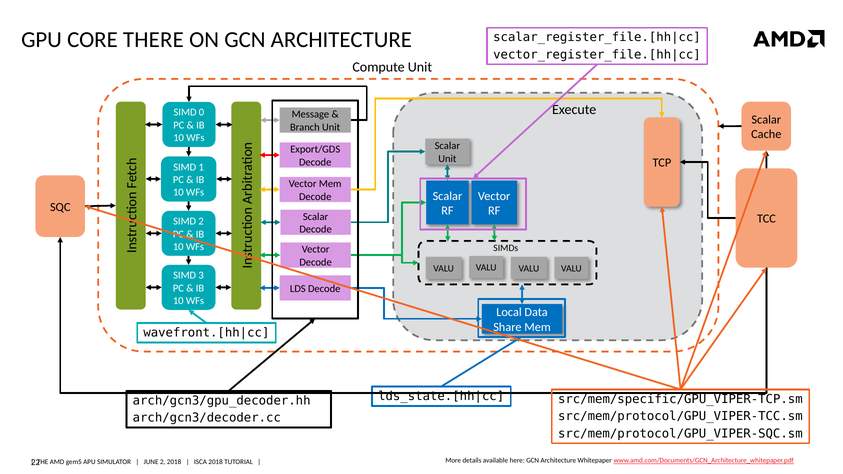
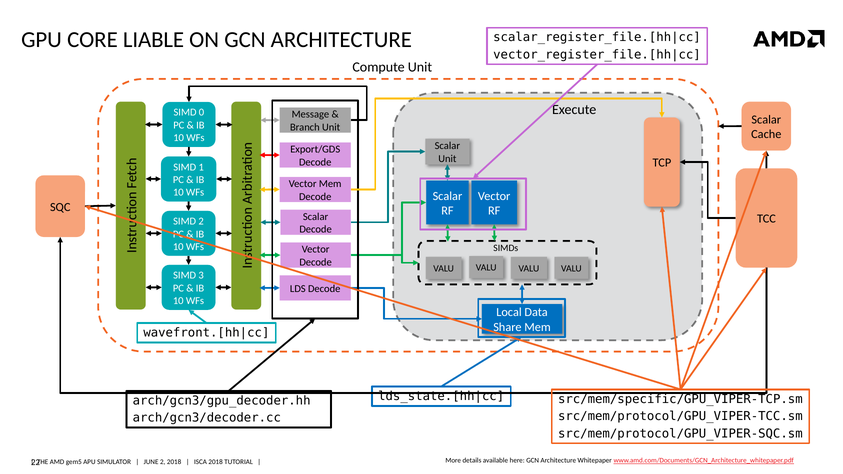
THERE: THERE -> LIABLE (154, 40)
